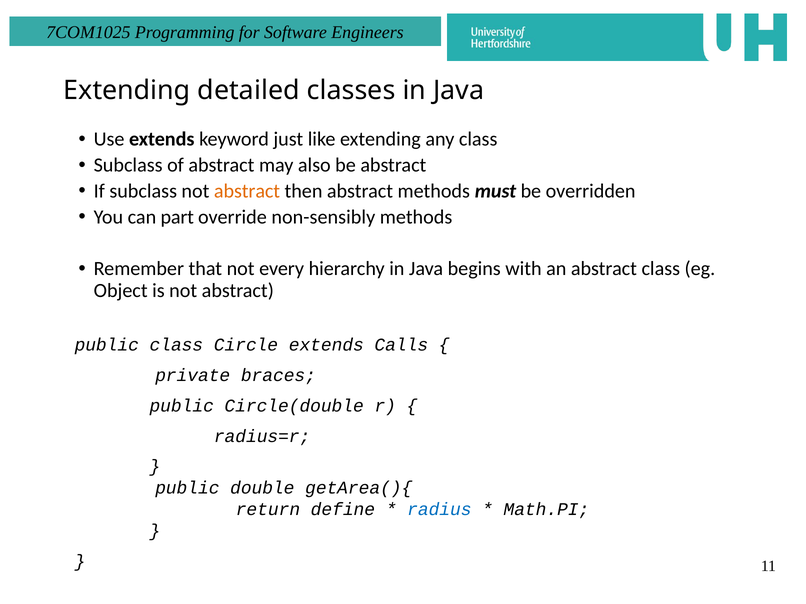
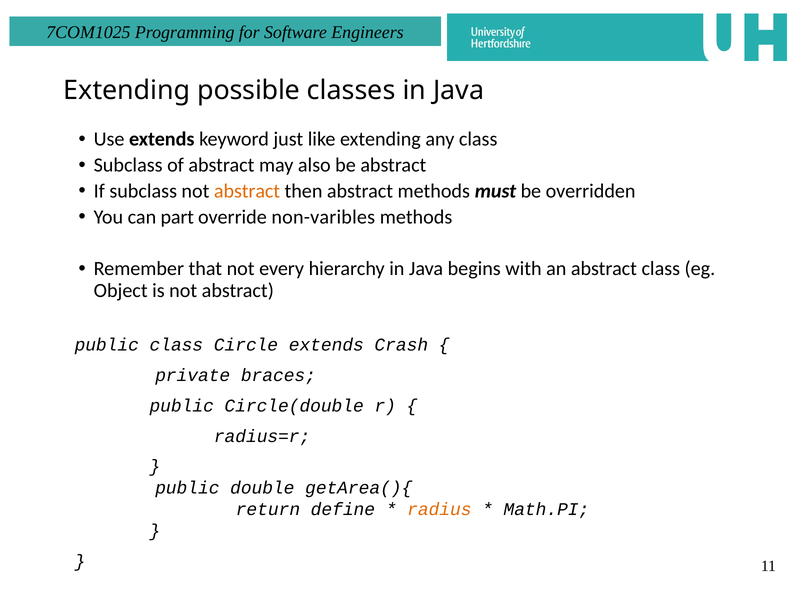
detailed: detailed -> possible (249, 90)
non-sensibly: non-sensibly -> non-varibles (323, 217)
Calls: Calls -> Crash (401, 345)
radius colour: blue -> orange (439, 510)
